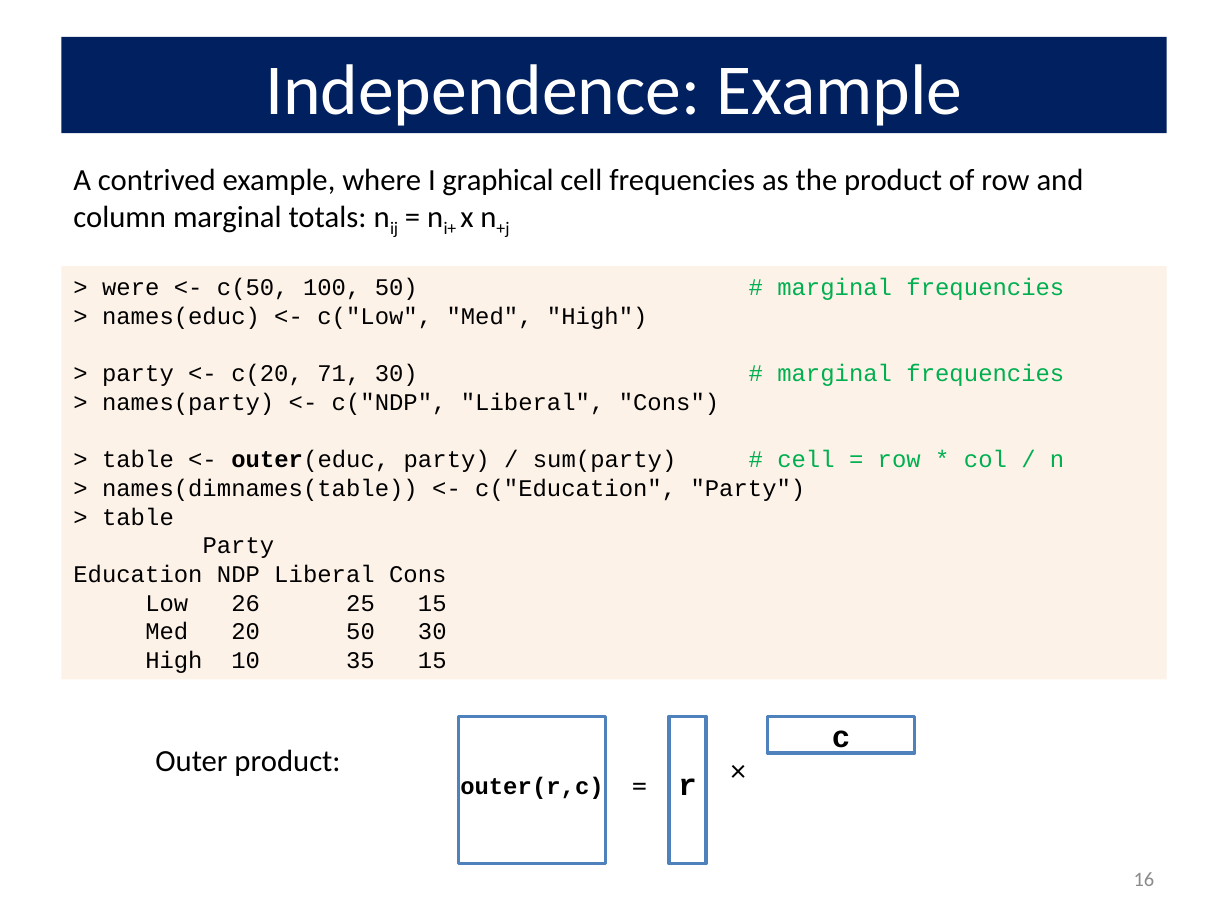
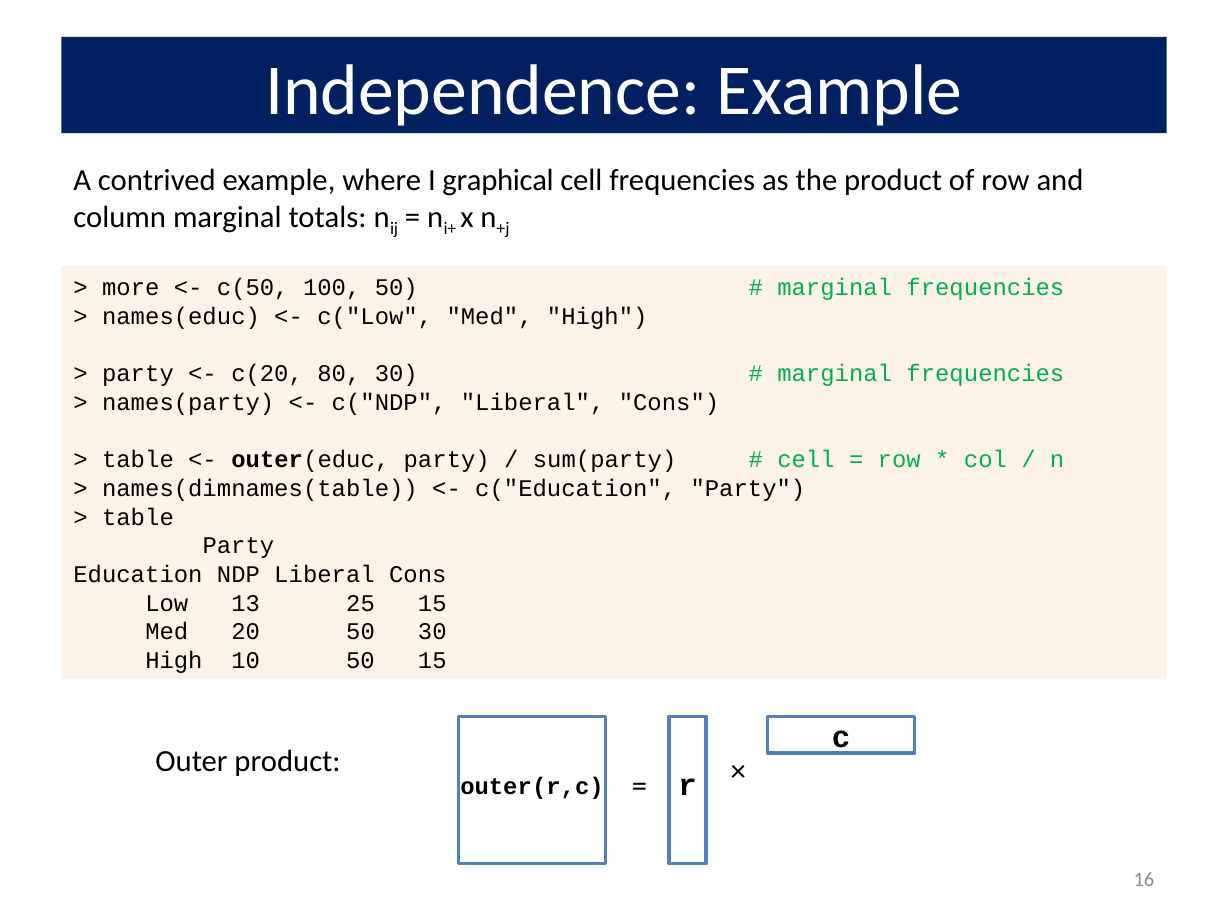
were: were -> more (131, 288)
71: 71 -> 80 (339, 374)
26: 26 -> 13 (246, 603)
10 35: 35 -> 50 (360, 661)
